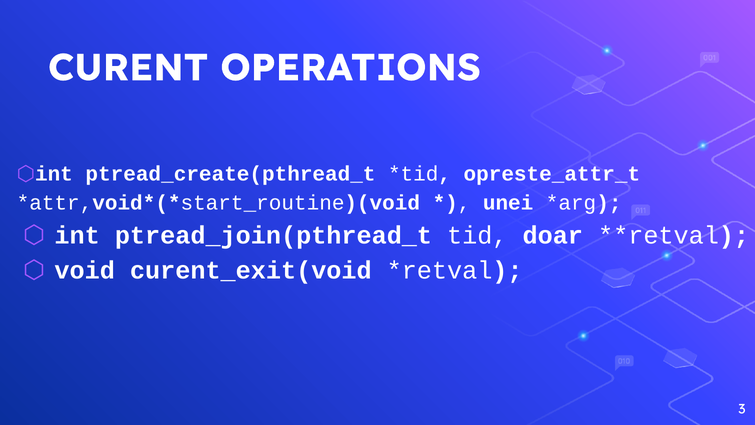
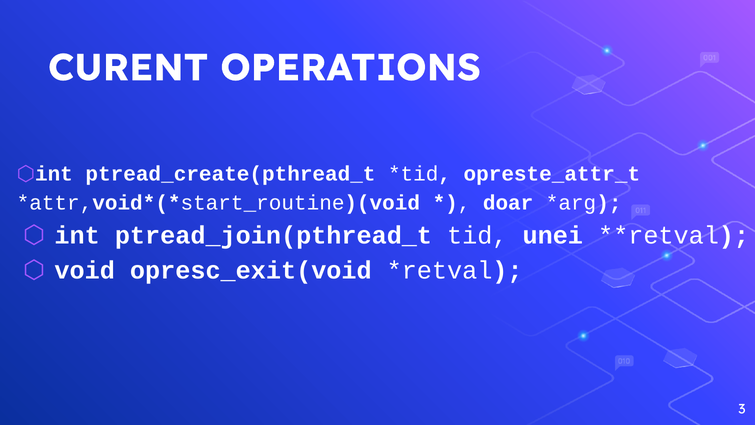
unei: unei -> doar (508, 203)
doar: doar -> unei (553, 235)
curent_exit(void: curent_exit(void -> opresc_exit(void (251, 270)
